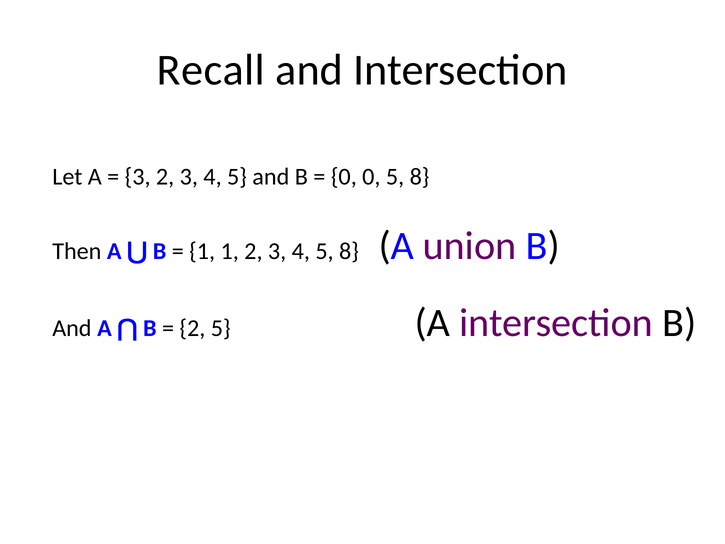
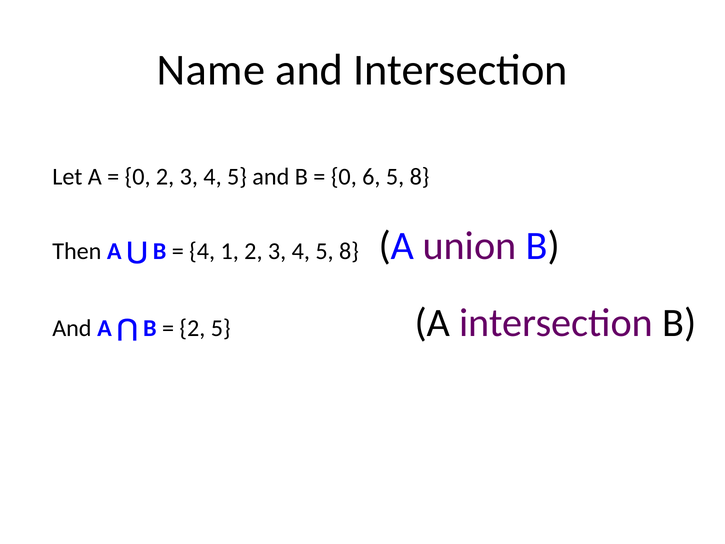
Recall: Recall -> Name (211, 70)
3: 3 -> 0 (138, 177)
0 0: 0 -> 6 (371, 177)
1: 1 -> 4 (202, 251)
